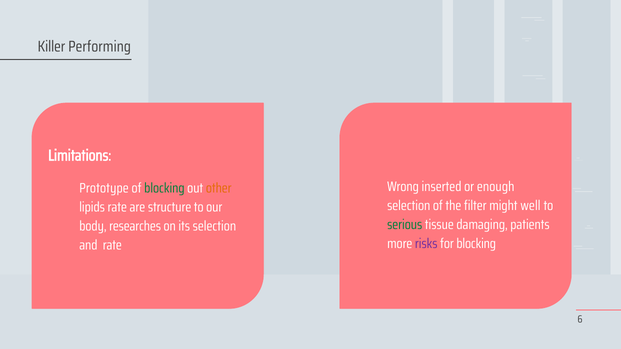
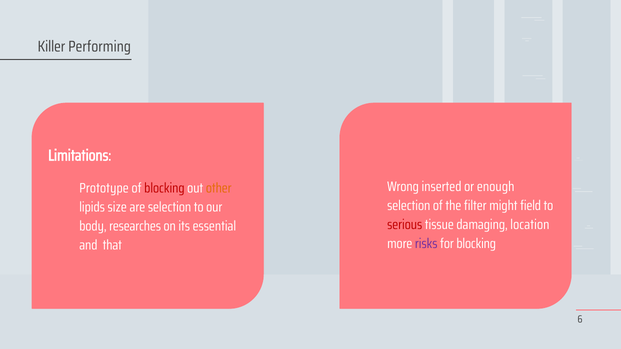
blocking colour: green -> red (164, 189)
well: well -> field (531, 206)
lipids rate: rate -> size (117, 208)
are structure: structure -> selection (170, 208)
serious colour: green -> red (405, 225)
patients: patients -> location (530, 225)
its selection: selection -> essential (214, 227)
and rate: rate -> that (112, 246)
